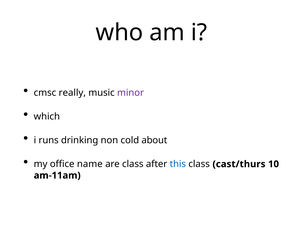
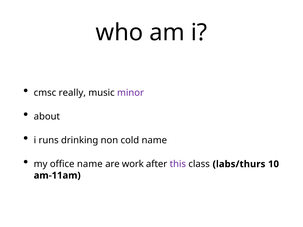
which: which -> about (47, 117)
cold about: about -> name (154, 140)
are class: class -> work (133, 164)
this colour: blue -> purple (178, 164)
cast/thurs: cast/thurs -> labs/thurs (239, 164)
